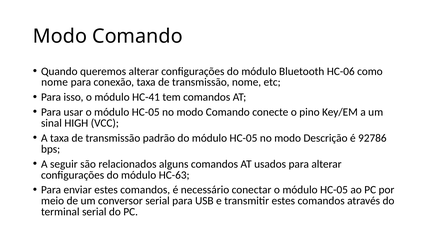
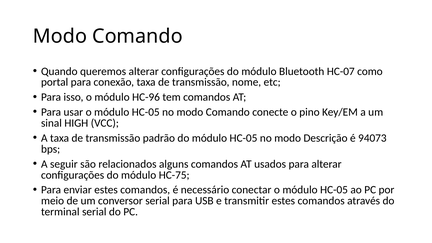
HC-06: HC-06 -> HC-07 (341, 71)
nome: nome -> portal (55, 82)
HC-41: HC-41 -> HC-96 (146, 97)
92786: 92786 -> 94073 (372, 138)
HC-63: HC-63 -> HC-75 (174, 175)
